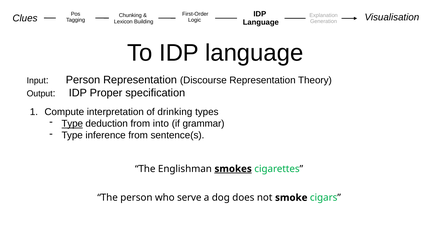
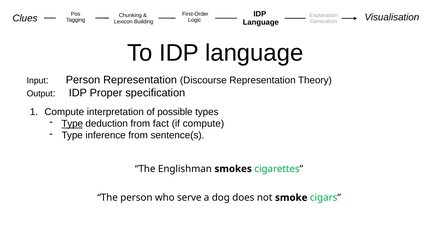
drinking: drinking -> possible (175, 112)
into: into -> fact (161, 123)
if grammar: grammar -> compute (203, 123)
smokes underline: present -> none (233, 168)
